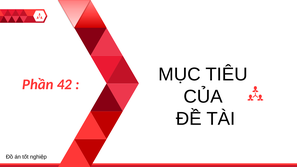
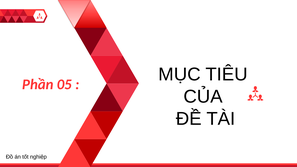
42: 42 -> 05 (64, 84)
